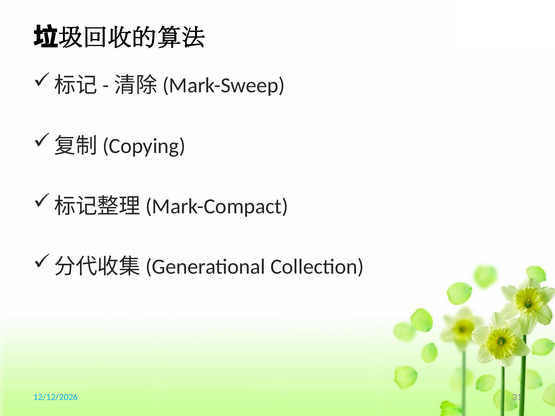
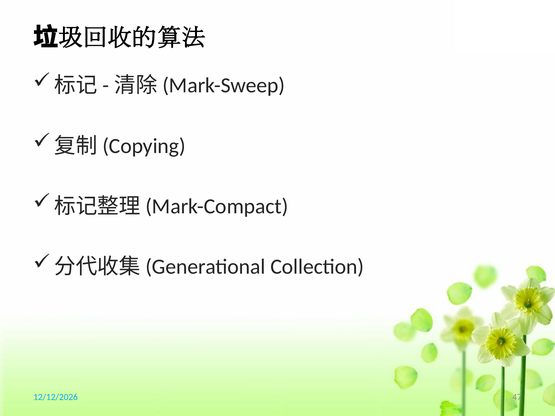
31: 31 -> 47 (517, 397)
